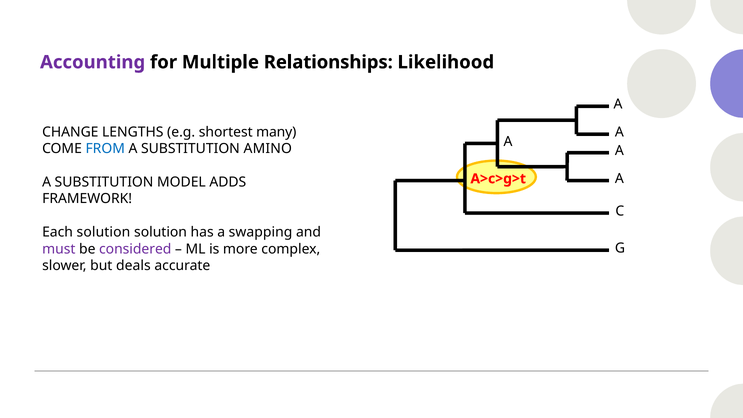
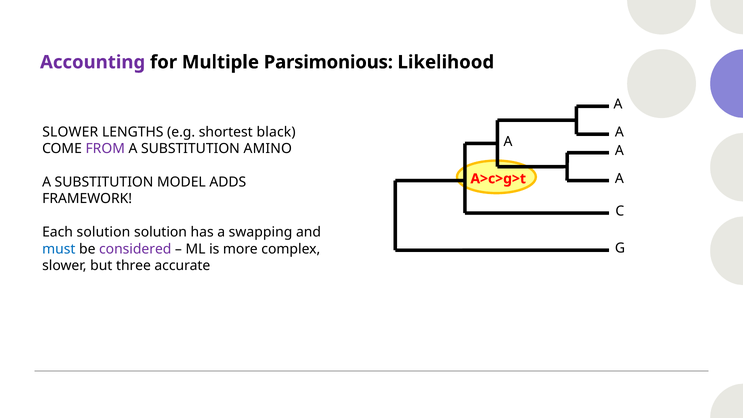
Relationships: Relationships -> Parsimonious (328, 62)
CHANGE: CHANGE -> SLOWER (70, 132)
many: many -> black (276, 132)
FROM colour: blue -> purple (105, 149)
must colour: purple -> blue (59, 249)
deals: deals -> three (133, 266)
